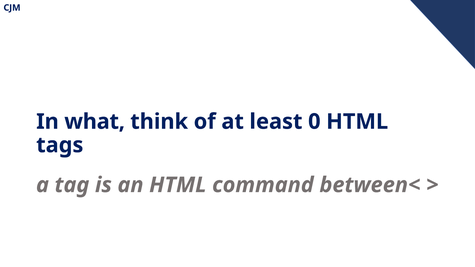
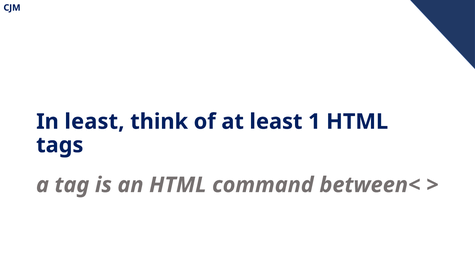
In what: what -> least (94, 122)
0: 0 -> 1 (314, 122)
